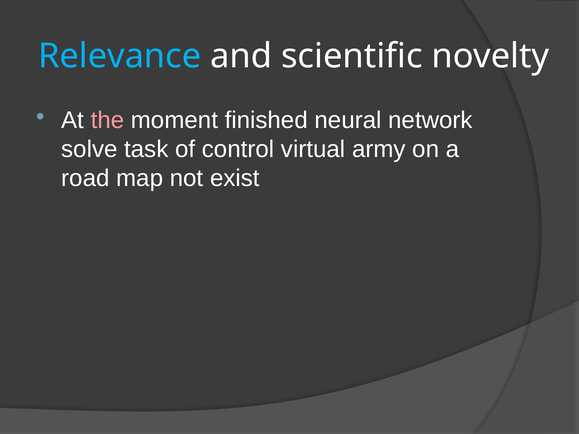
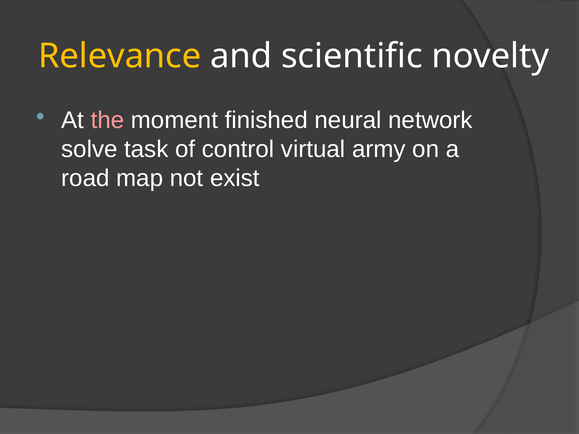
Relevance colour: light blue -> yellow (120, 56)
